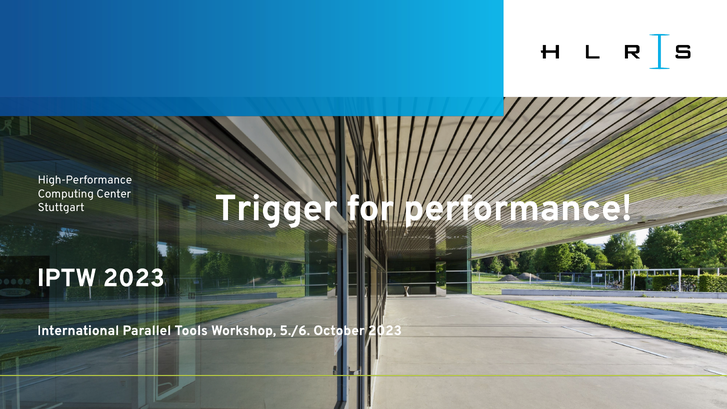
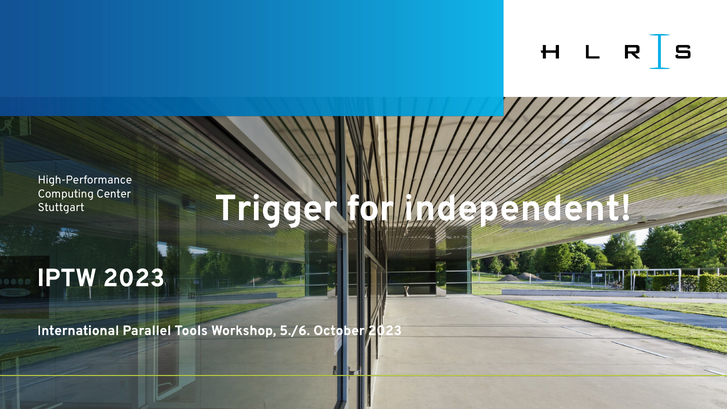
performance: performance -> independent (517, 208)
